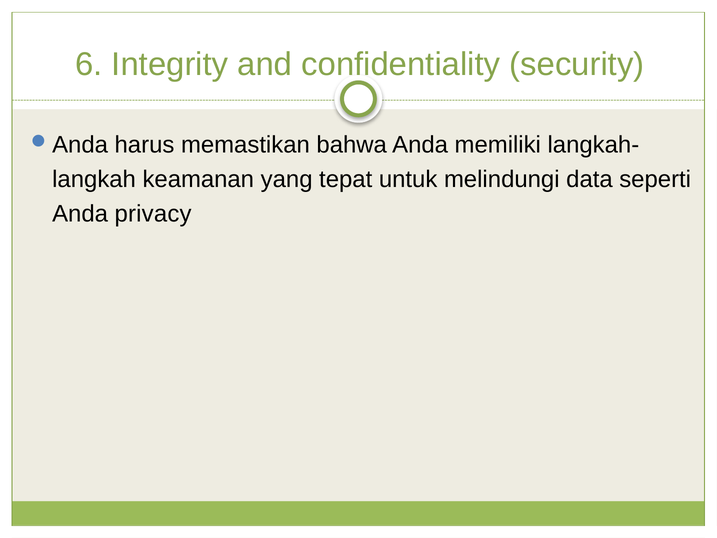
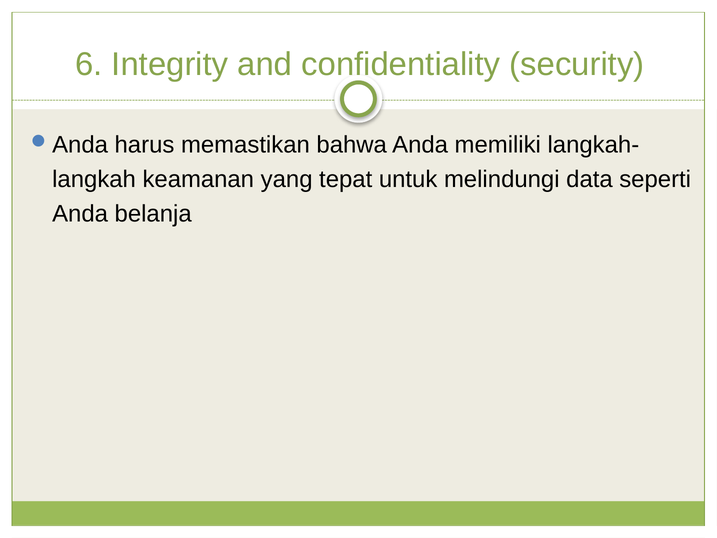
privacy: privacy -> belanja (153, 214)
